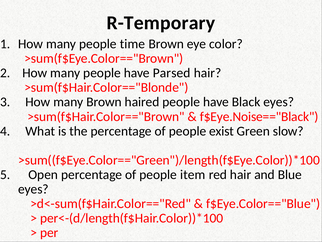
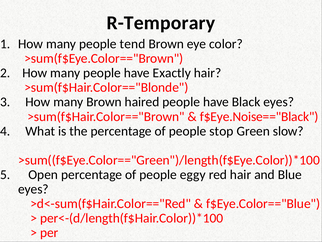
time: time -> tend (132, 44)
Parsed: Parsed -> Exactly (172, 73)
exist: exist -> stop (221, 131)
item: item -> eggy (193, 174)
